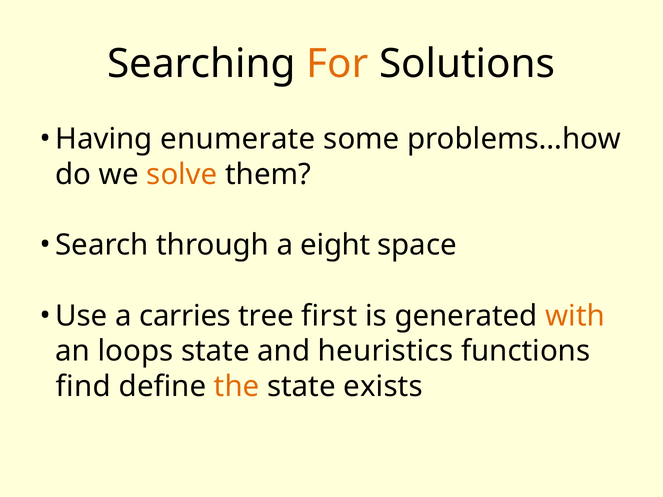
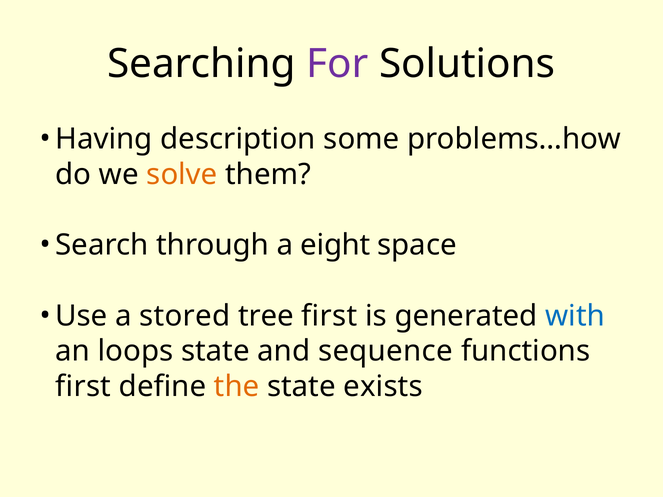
For colour: orange -> purple (337, 64)
enumerate: enumerate -> description (238, 139)
carries: carries -> stored (185, 316)
with colour: orange -> blue (575, 316)
heuristics: heuristics -> sequence (386, 351)
find: find -> first (83, 387)
